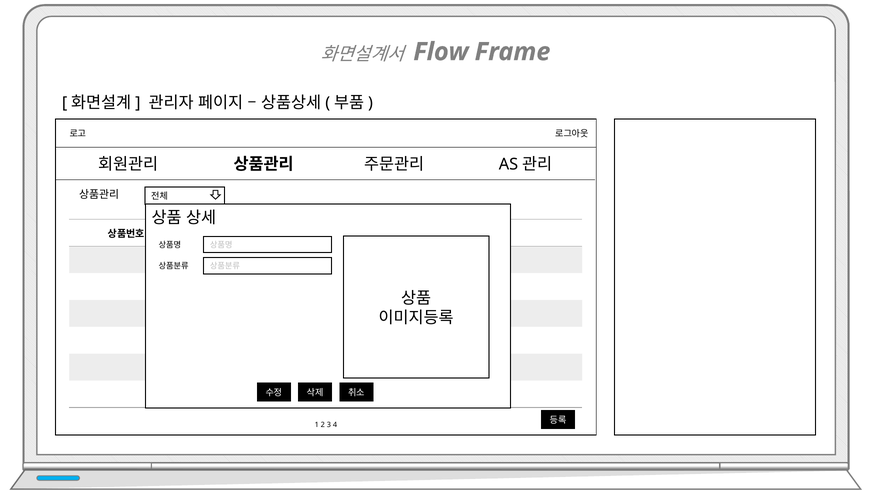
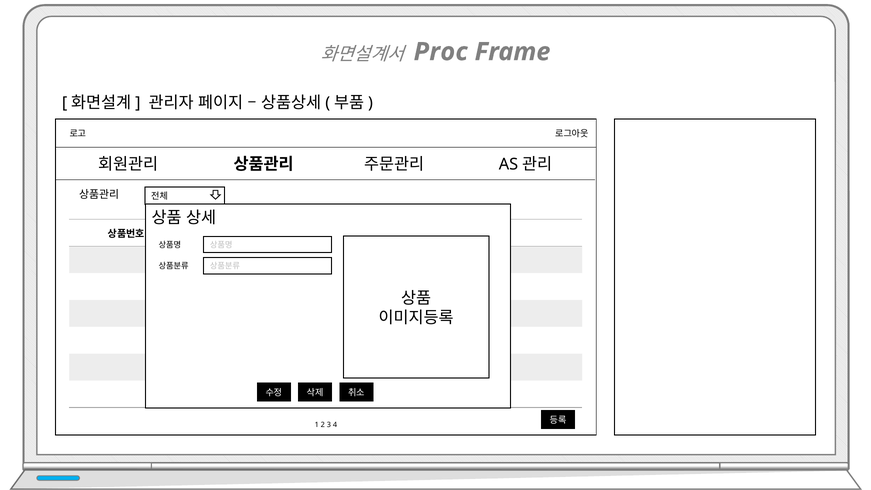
Flow: Flow -> Proc (441, 52)
